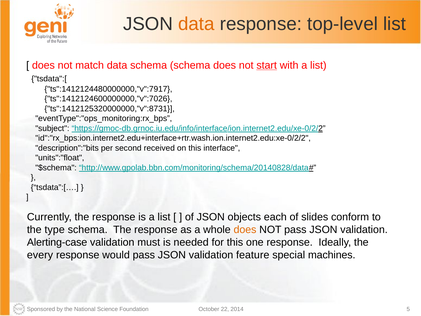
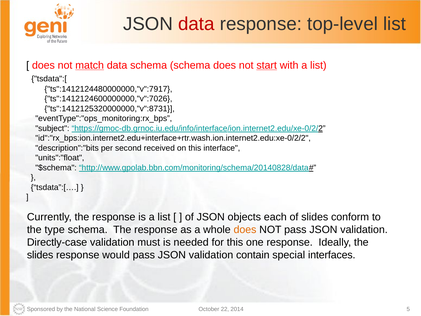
data colour: orange -> red (196, 24)
match underline: none -> present (90, 65)
Alerting-case: Alerting-case -> Directly-case (57, 242)
every: every -> slides (40, 255)
feature: feature -> contain (253, 255)
machines: machines -> interfaces (332, 255)
